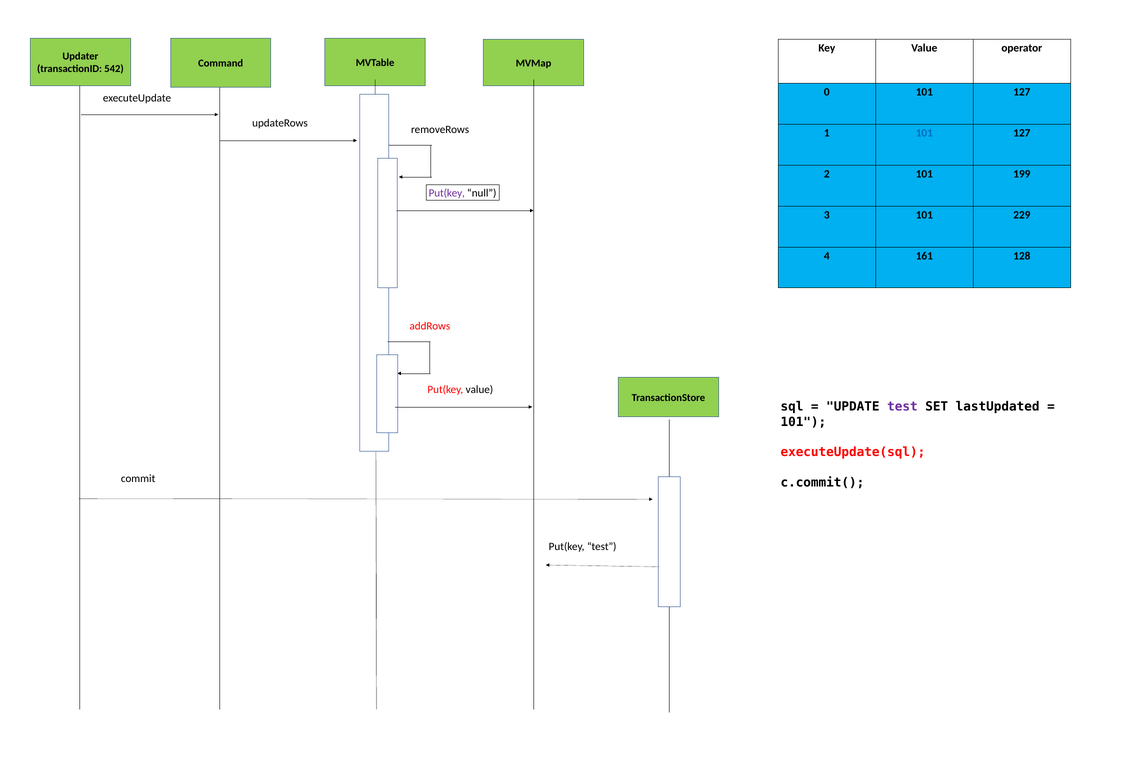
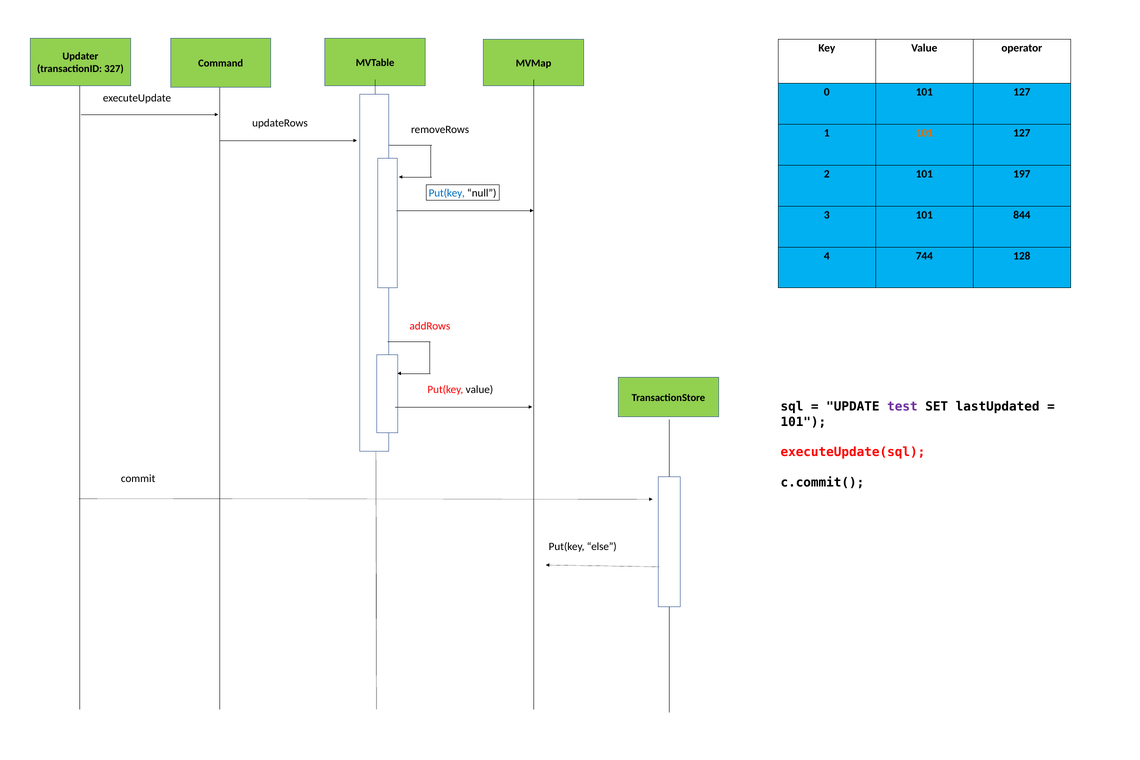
542: 542 -> 327 (114, 69)
101 colour: blue -> orange (924, 133)
199: 199 -> 197 (1022, 174)
Put(key colour: purple -> blue (447, 193)
229: 229 -> 844 (1022, 215)
161: 161 -> 744 (924, 256)
Put(key test: test -> else (602, 547)
